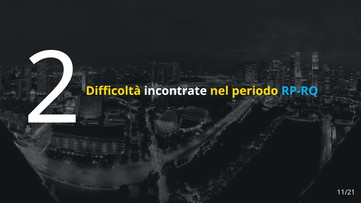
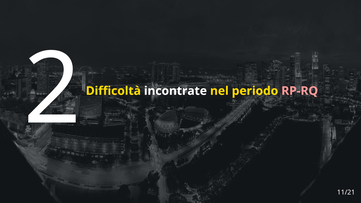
RP-RQ colour: light blue -> pink (300, 91)
